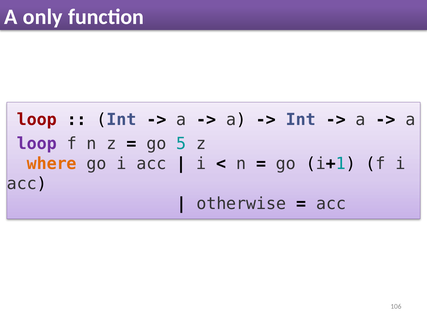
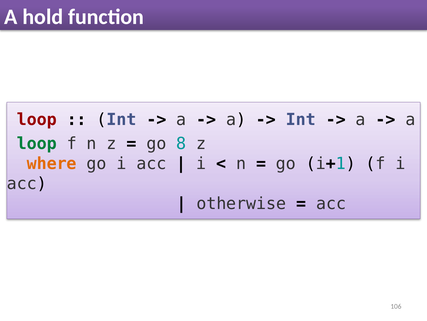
only: only -> hold (43, 17)
loop colour: purple -> green (37, 143)
5: 5 -> 8 (181, 143)
